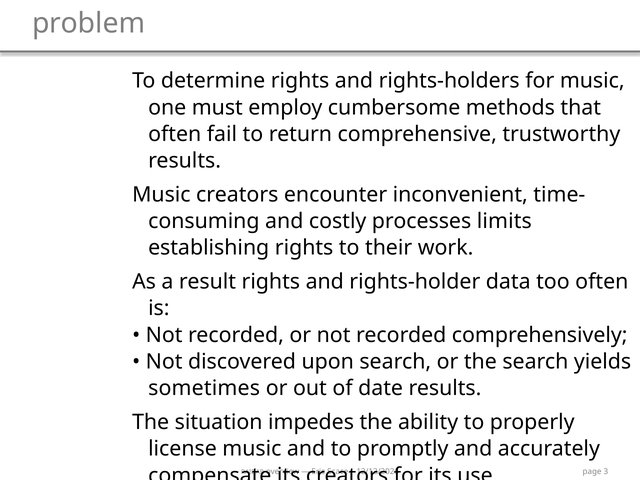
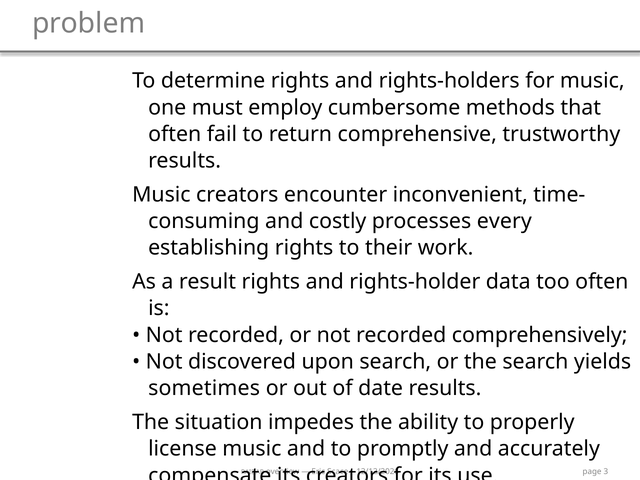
limits: limits -> every (504, 221)
